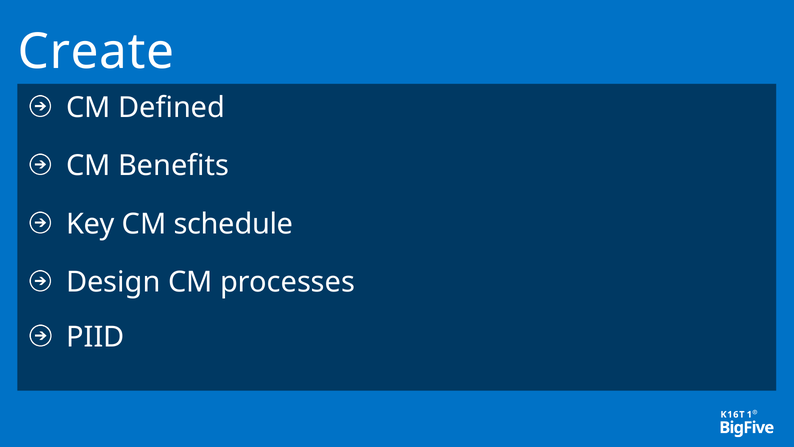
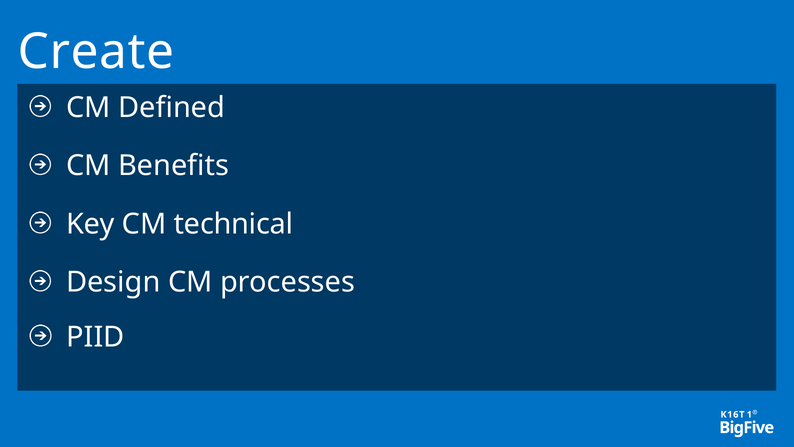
schedule: schedule -> technical (233, 224)
